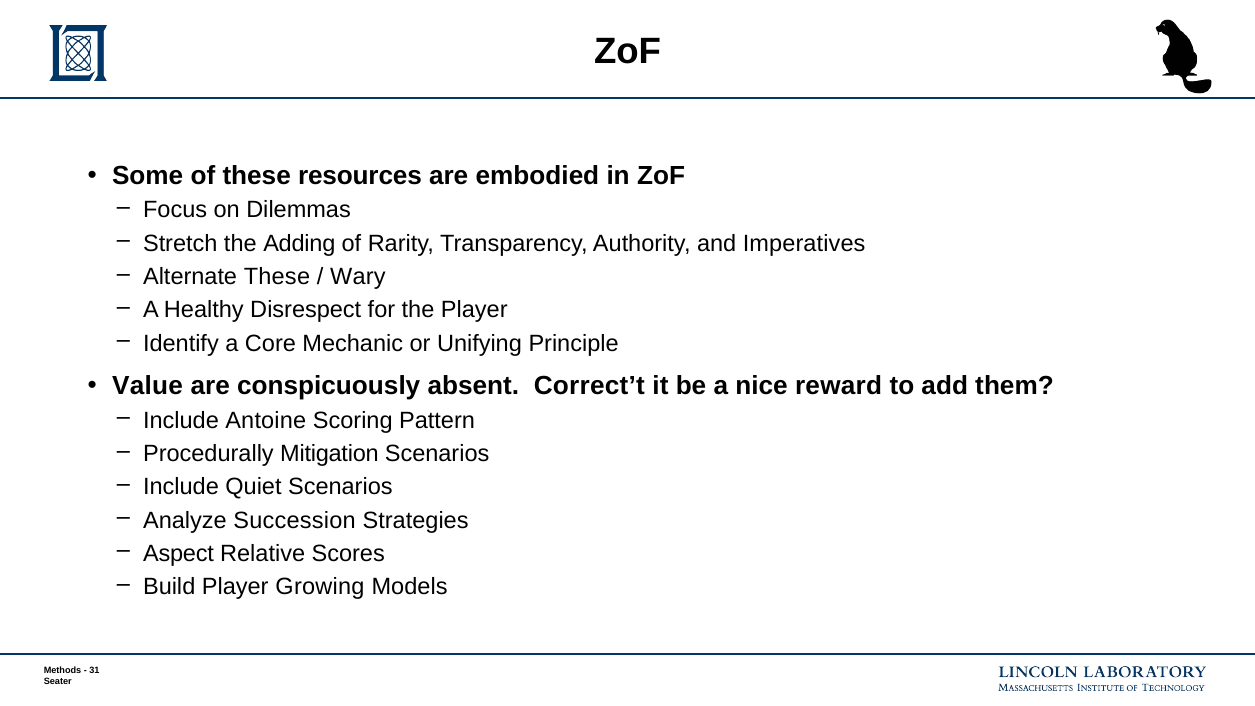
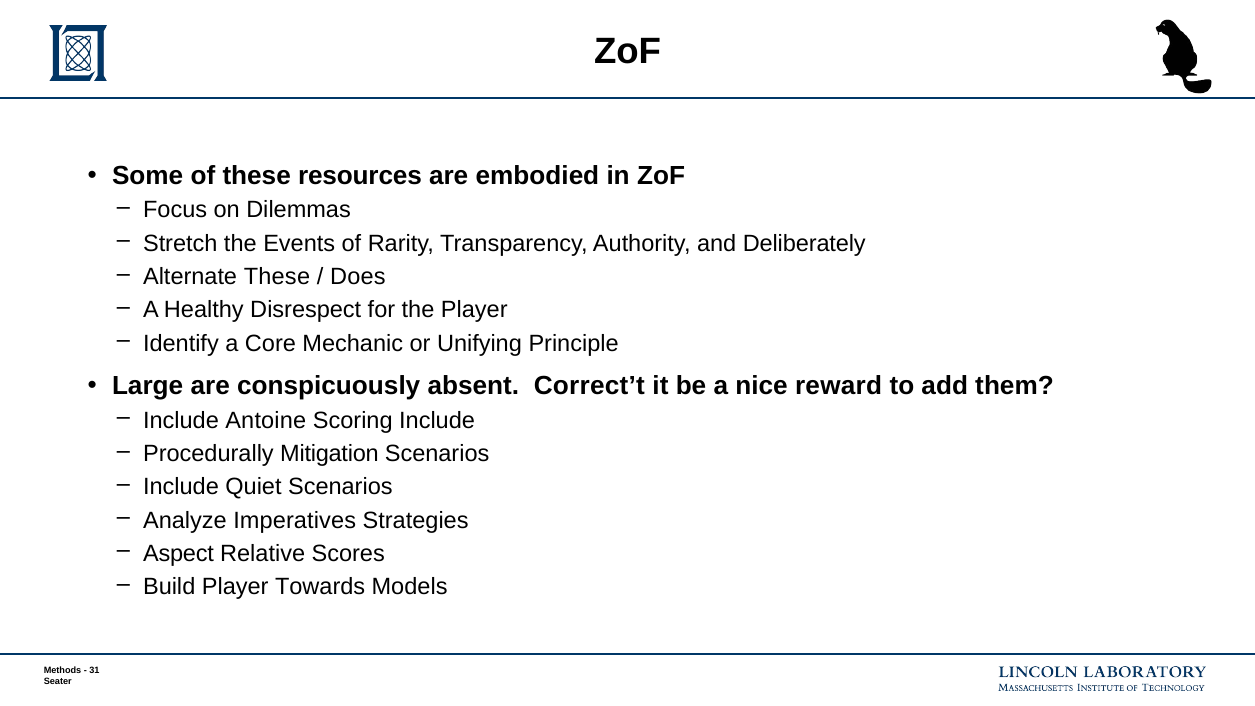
Adding: Adding -> Events (299, 244)
Imperatives: Imperatives -> Deliberately (804, 244)
Wary: Wary -> Does (358, 277)
Value: Value -> Large (148, 386)
Scoring Pattern: Pattern -> Include (437, 421)
Succession: Succession -> Imperatives (295, 520)
Growing: Growing -> Towards (320, 587)
